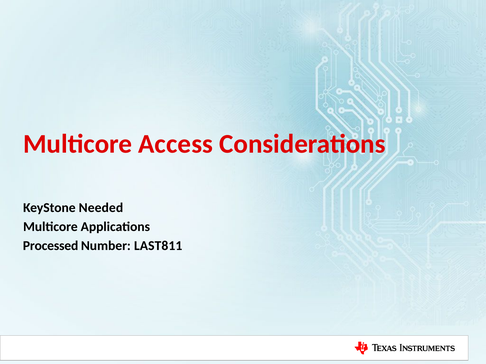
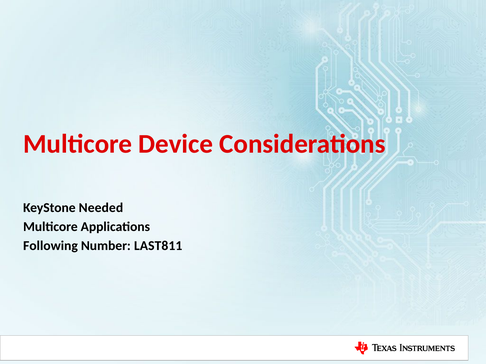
Access: Access -> Device (176, 144)
Processed: Processed -> Following (50, 246)
